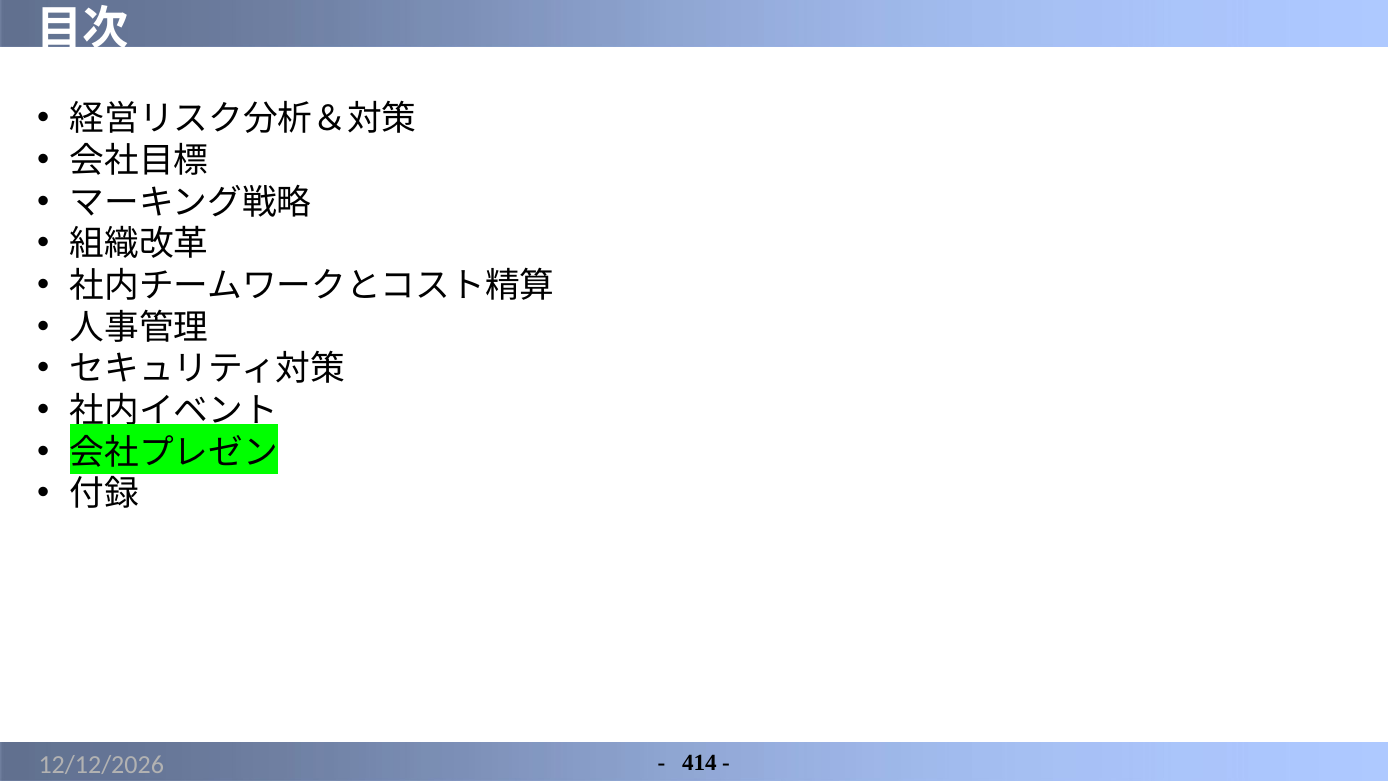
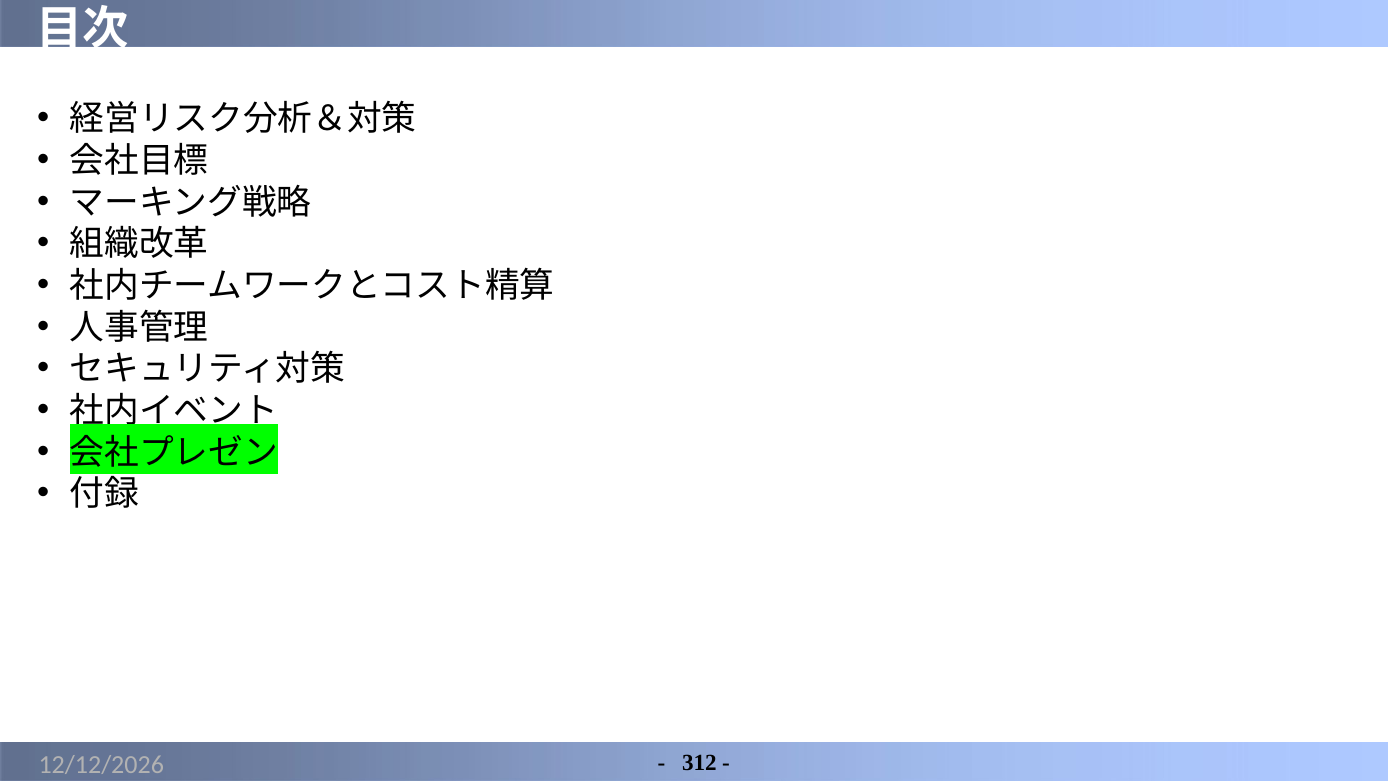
414: 414 -> 312 (699, 763)
